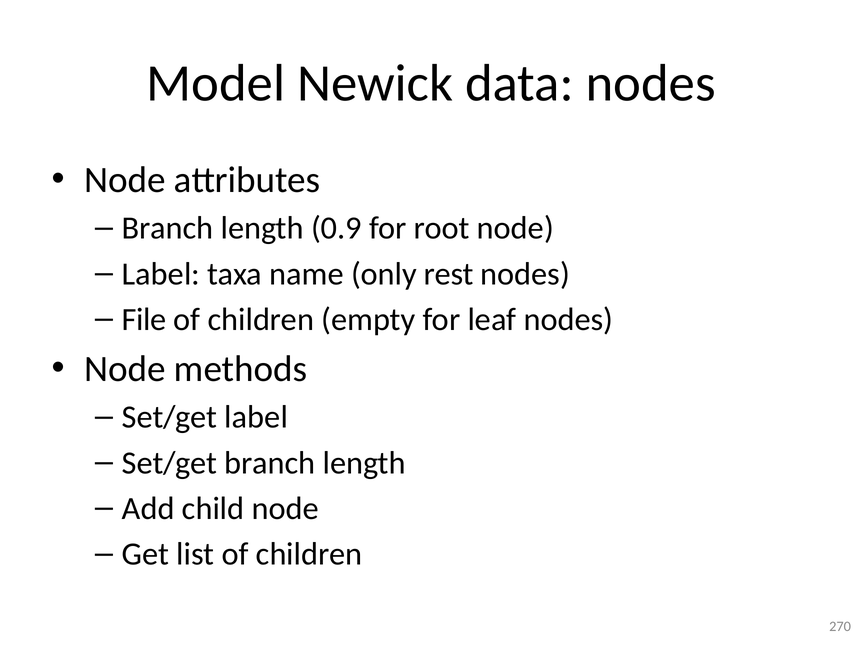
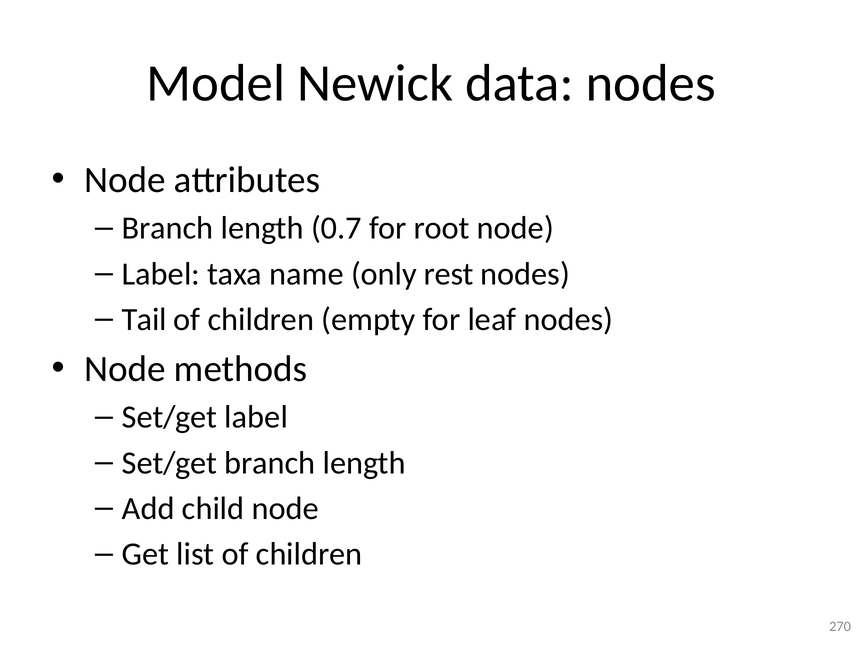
0.9: 0.9 -> 0.7 (336, 228)
File: File -> Tail (144, 320)
